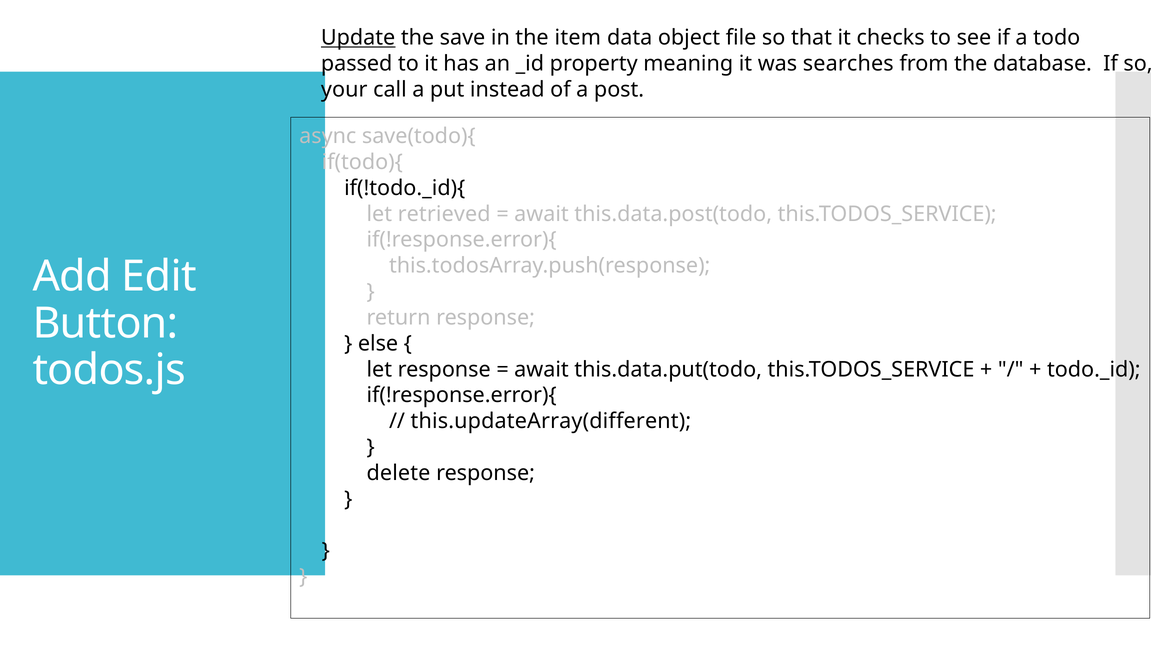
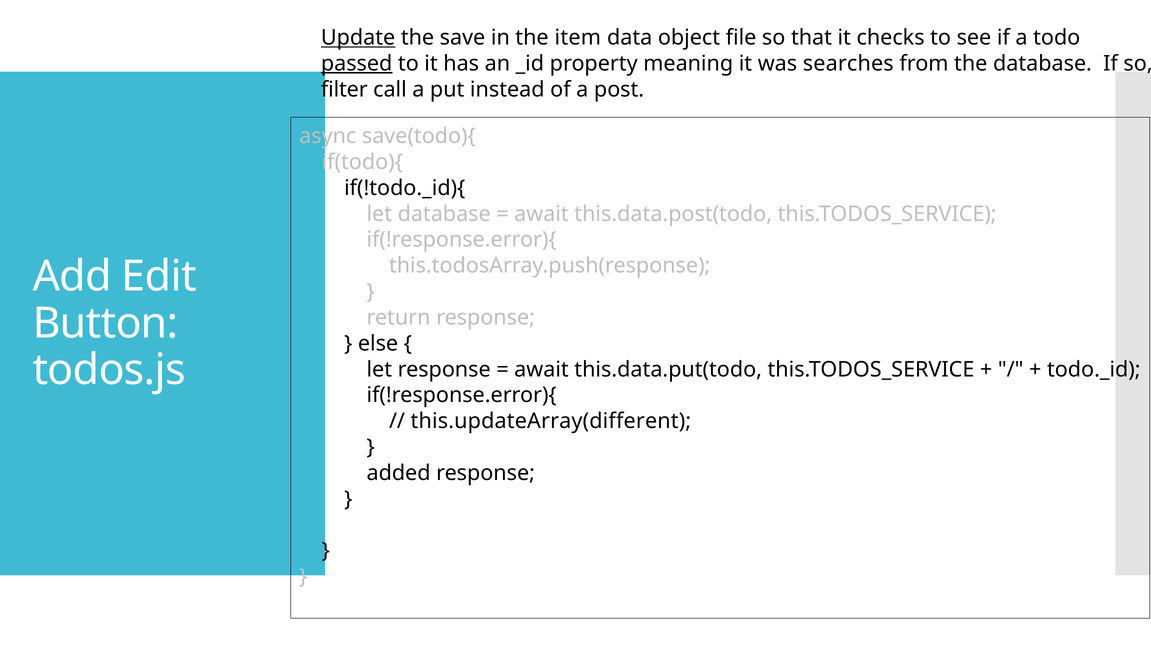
passed underline: none -> present (357, 64)
your: your -> filter (344, 89)
let retrieved: retrieved -> database (444, 214)
delete: delete -> added (399, 473)
